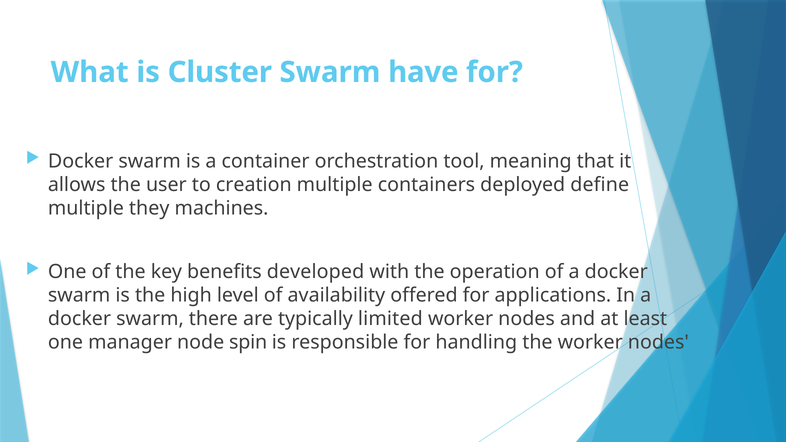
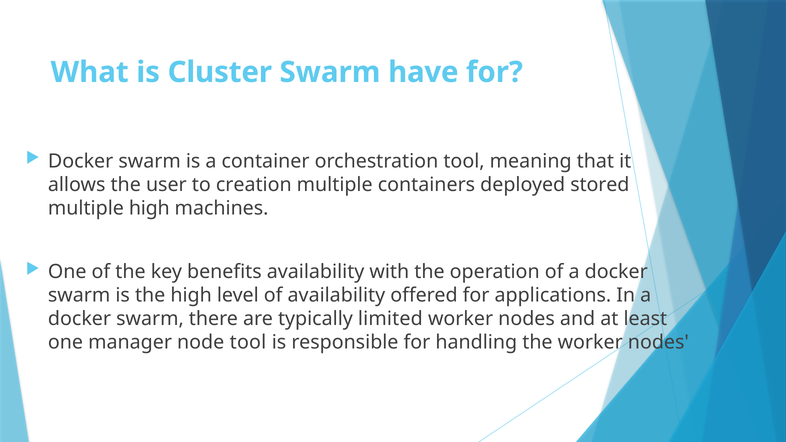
define: define -> stored (600, 185)
multiple they: they -> high (149, 208)
benefits developed: developed -> availability (316, 272)
node spin: spin -> tool (248, 343)
